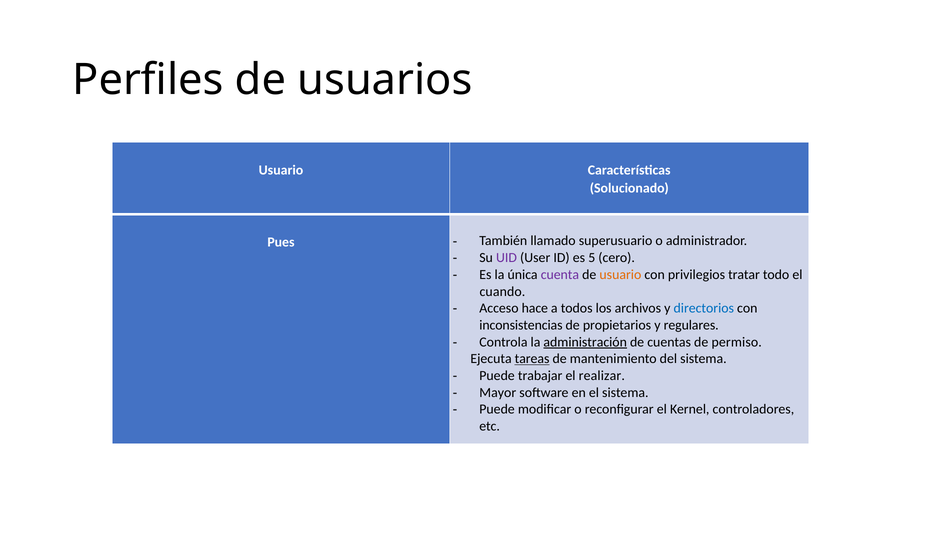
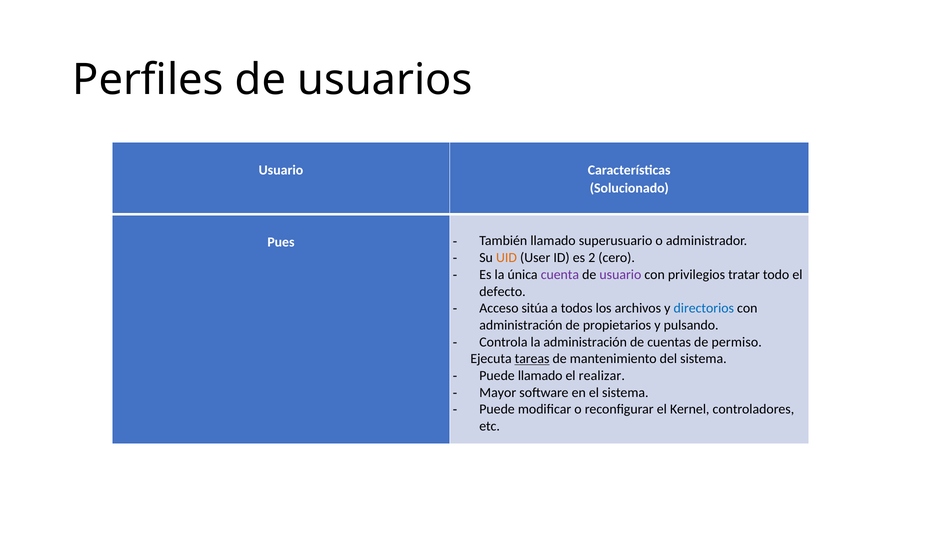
UID colour: purple -> orange (506, 257)
5: 5 -> 2 (592, 257)
usuario colour: orange -> purple (620, 274)
cuando: cuando -> defecto (503, 291)
hace: hace -> sitúa (535, 308)
inconsistencias: inconsistencias -> administración (521, 325)
regulares: regulares -> pulsando (691, 325)
administración underline: present -> none (585, 341)
Puede trabajar: trabajar -> llamado (540, 375)
